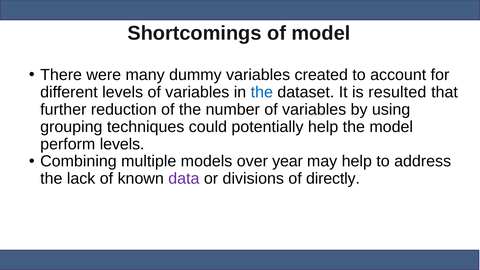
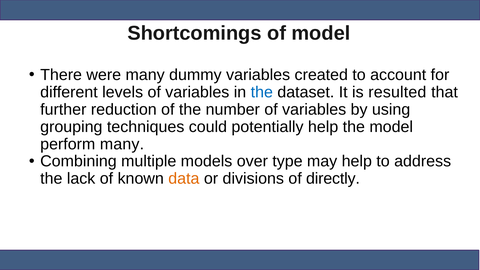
perform levels: levels -> many (122, 144)
year: year -> type (287, 161)
data colour: purple -> orange (184, 179)
